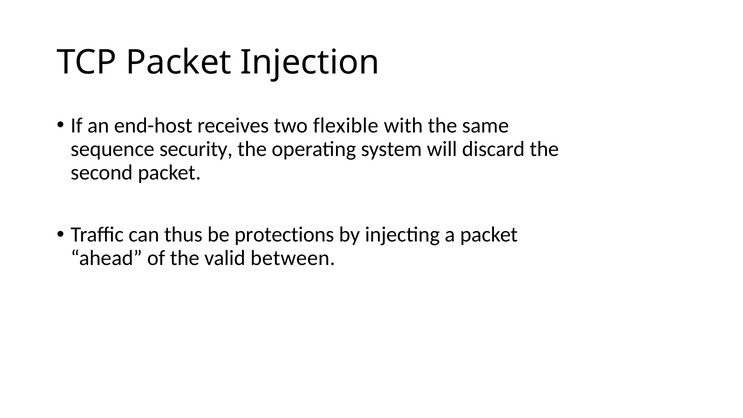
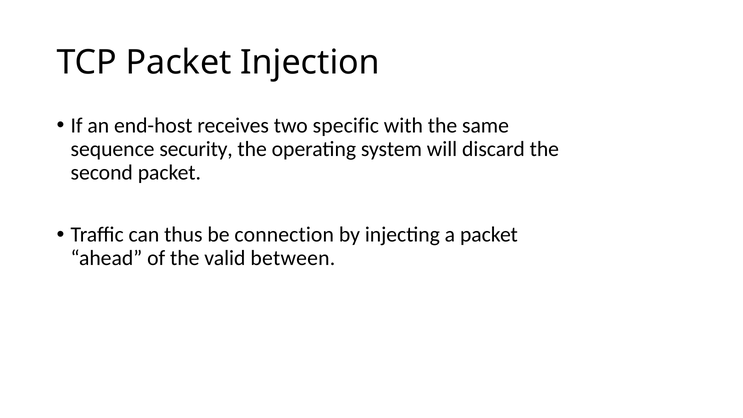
flexible: flexible -> specific (346, 126)
protections: protections -> connection (284, 235)
